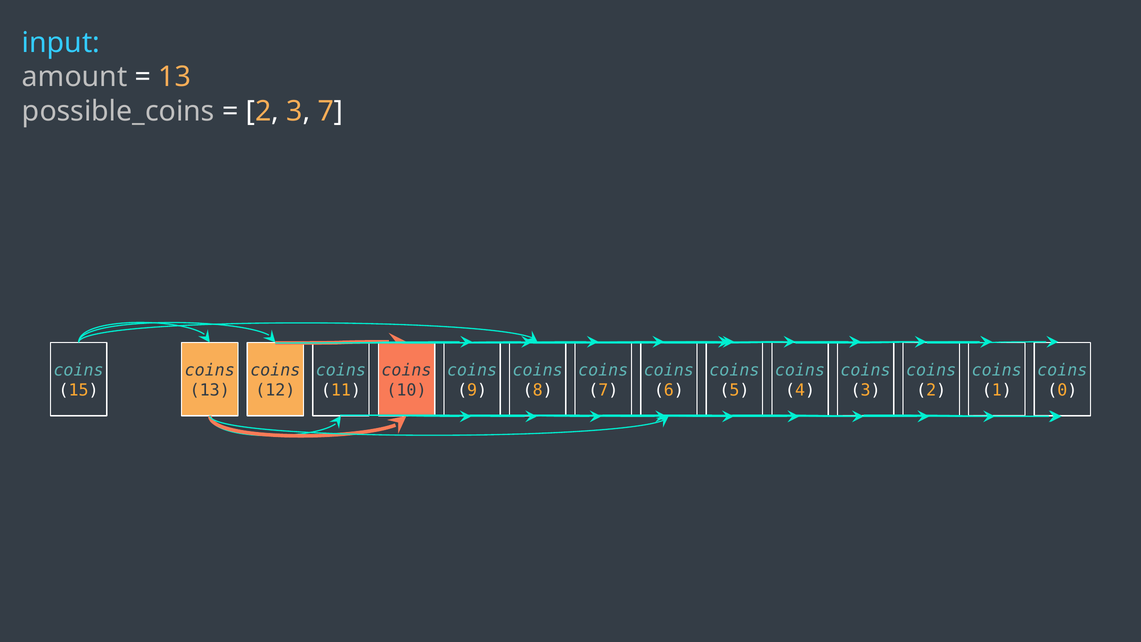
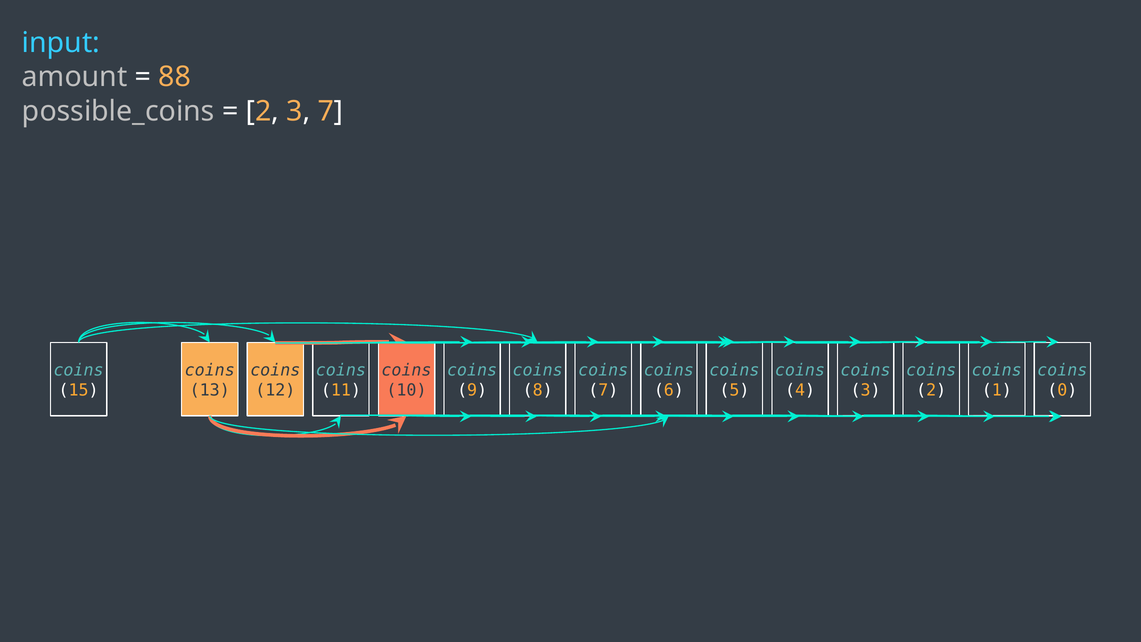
13: 13 -> 88 (175, 77)
